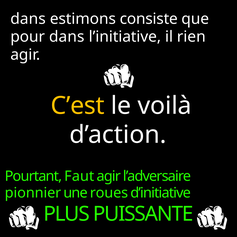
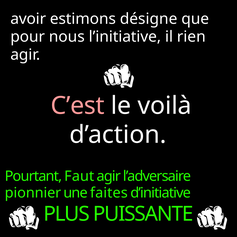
dans: dans -> avoir (28, 19)
consiste: consiste -> désigne (149, 19)
pour dans: dans -> nous (67, 37)
C’est colour: yellow -> pink (78, 106)
roues: roues -> faites (109, 193)
